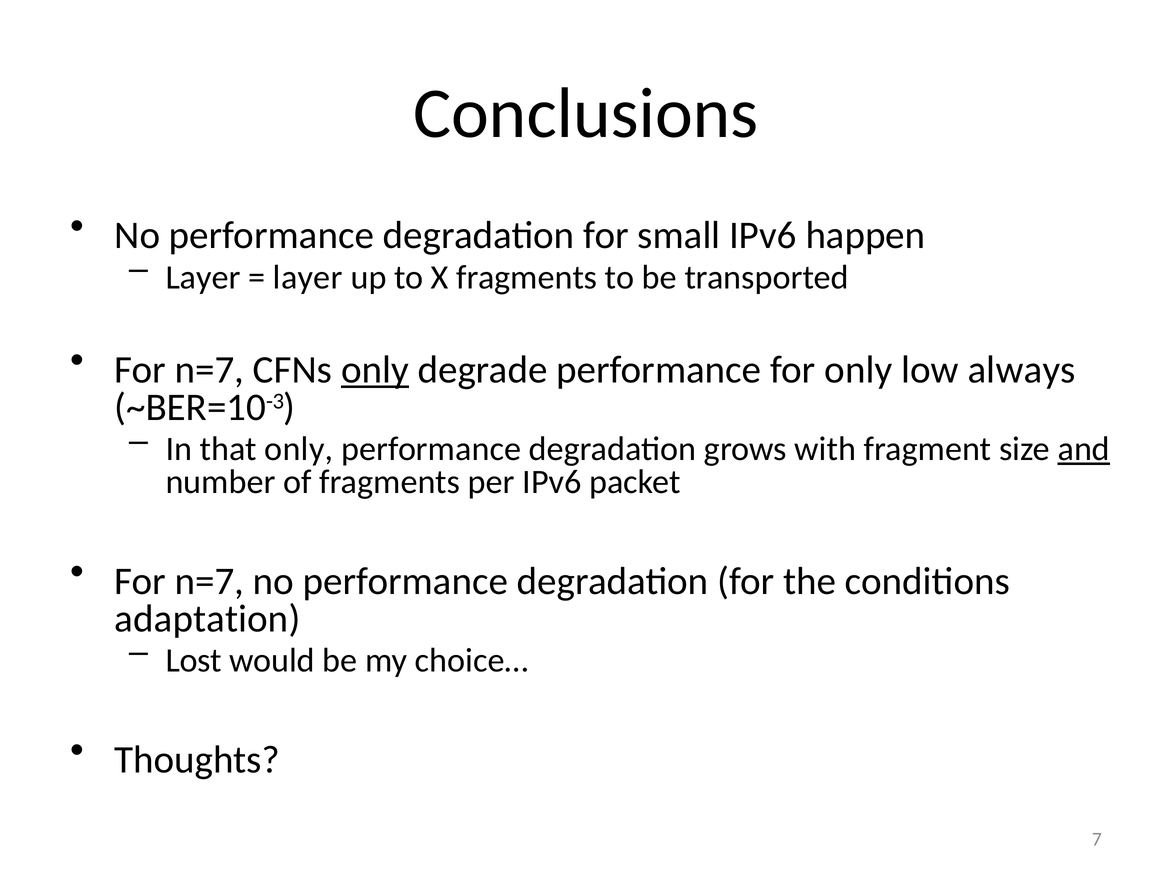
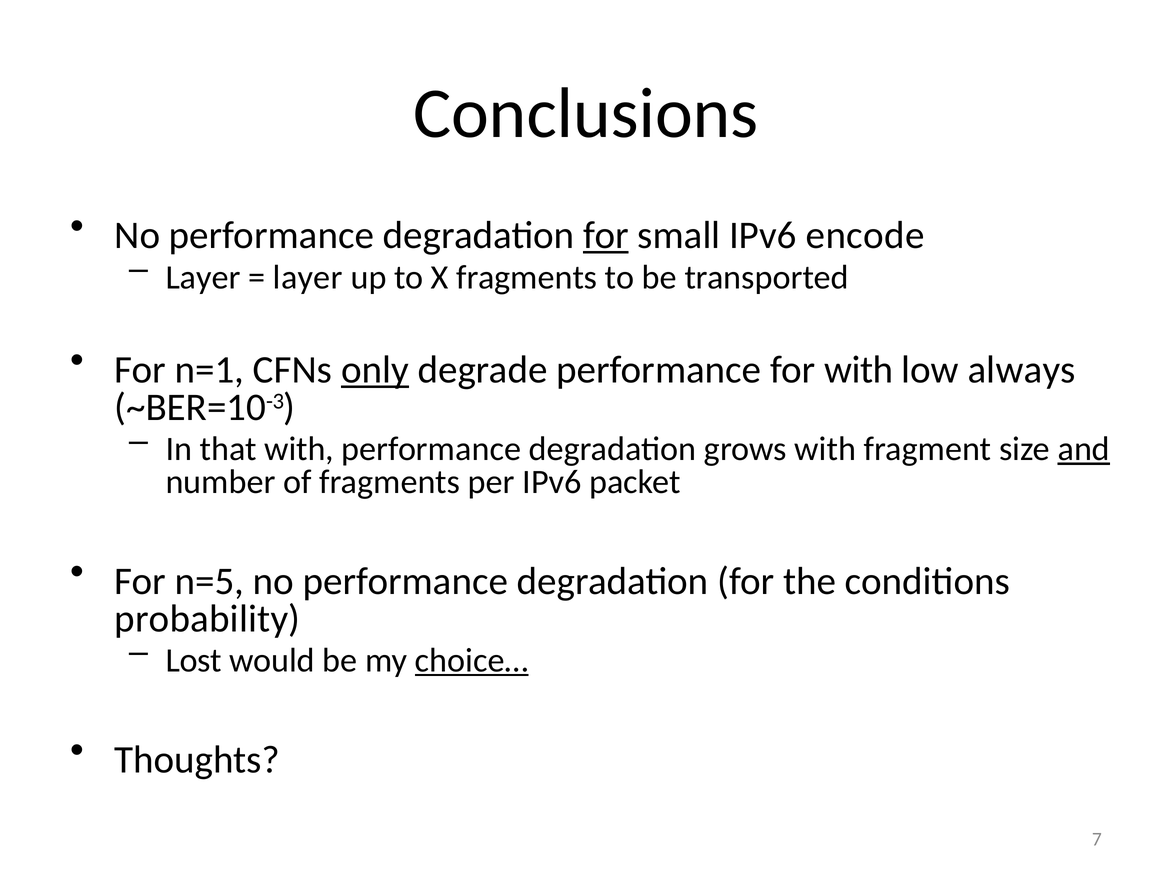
for underline: none -> present (606, 236)
happen: happen -> encode (865, 236)
n=7: n=7 -> n=1 (209, 370)
for only: only -> with (859, 370)
that only: only -> with (299, 449)
n=7: n=7 -> n=5 (209, 581)
adaptation: adaptation -> probability (207, 619)
choice… underline: none -> present (472, 660)
